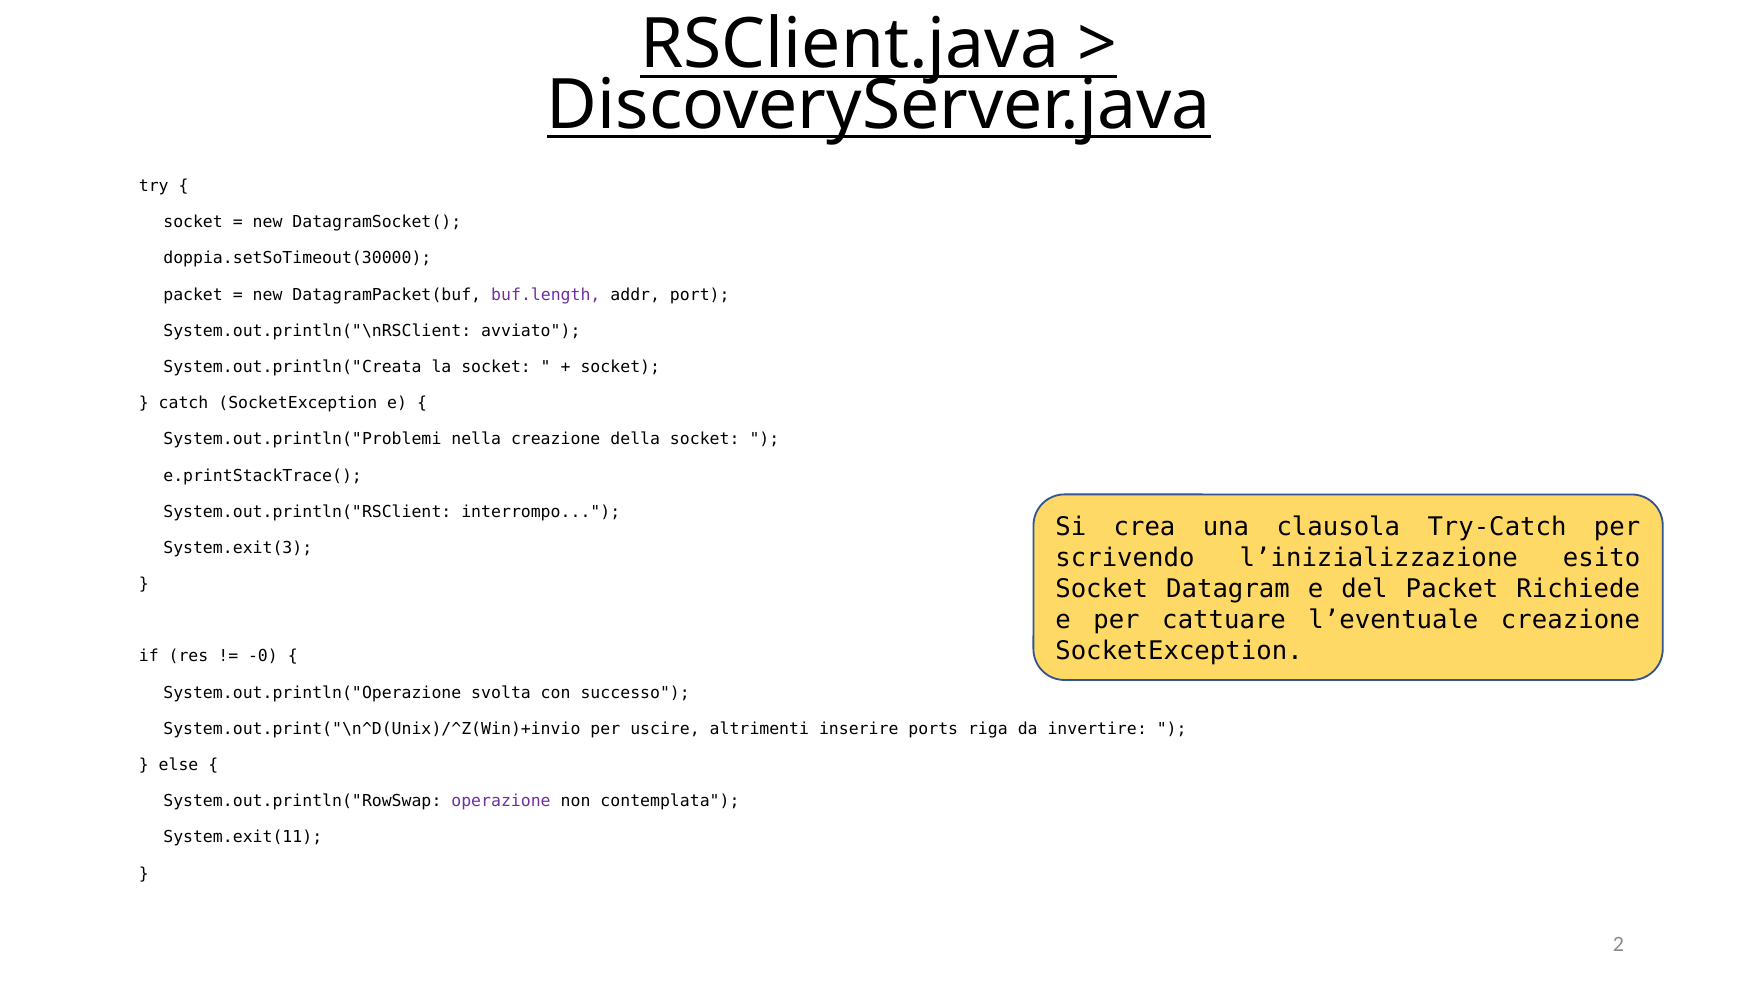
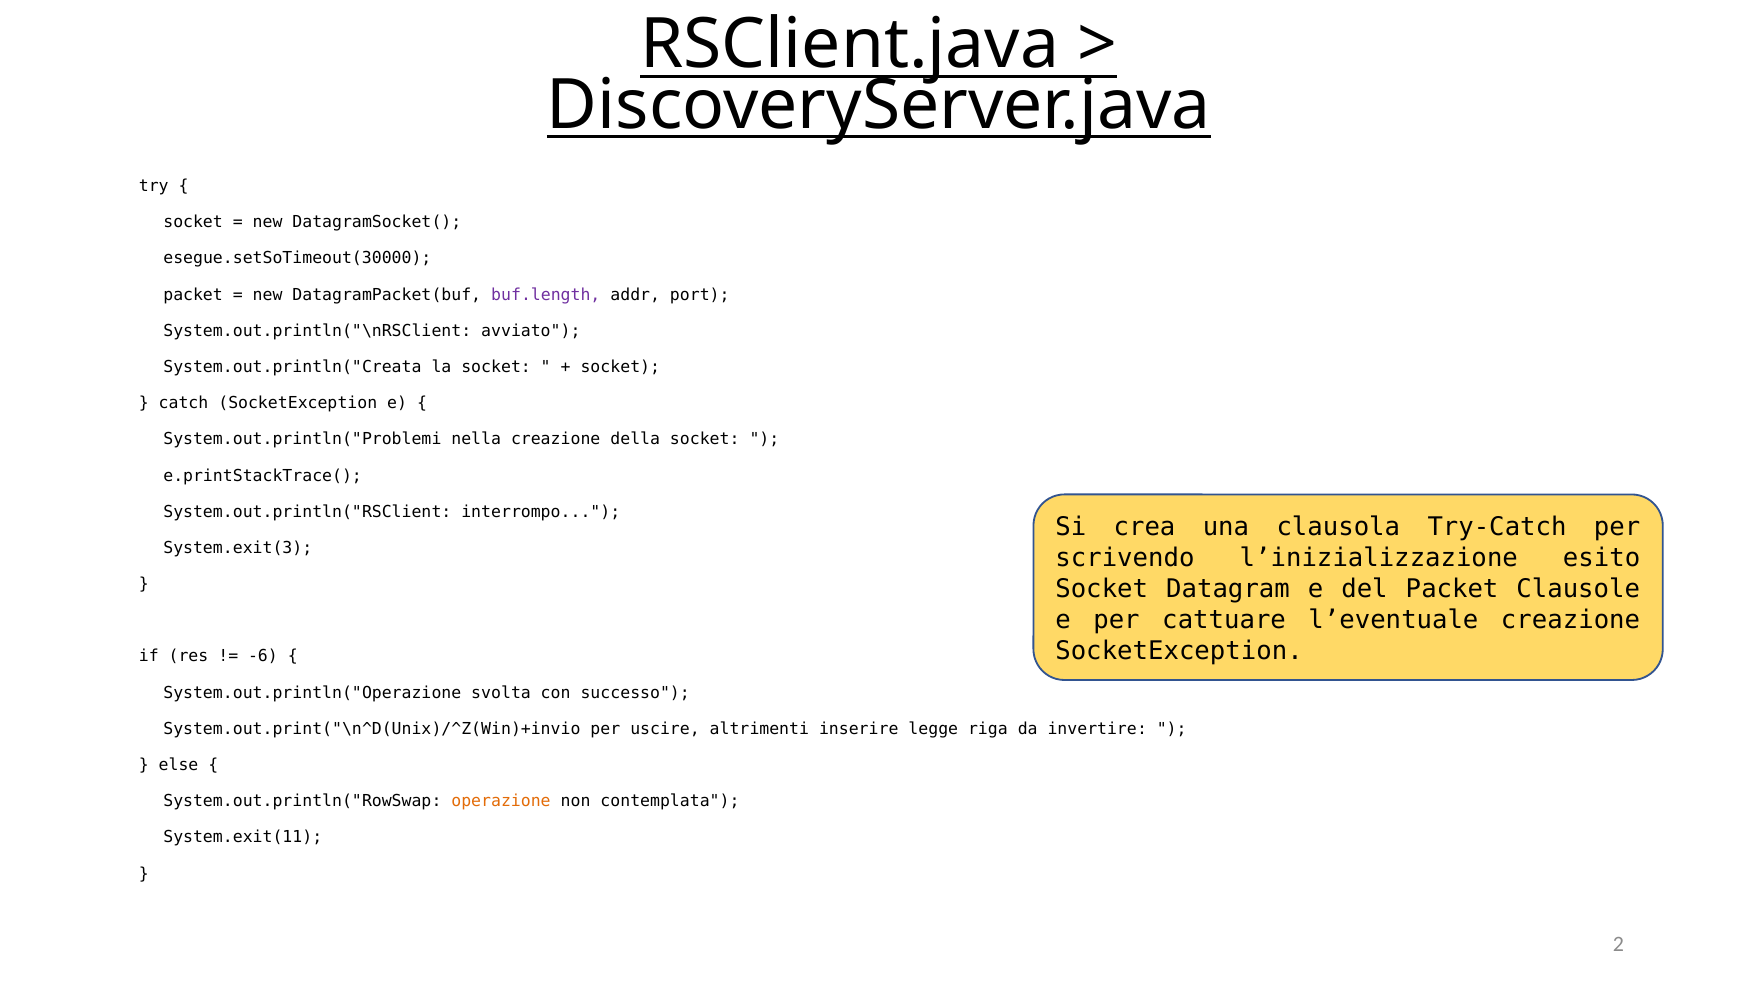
doppia.setSoTimeout(30000: doppia.setSoTimeout(30000 -> esegue.setSoTimeout(30000 (297, 259)
Richiede: Richiede -> Clausole (1578, 589)
-0: -0 -> -6 (263, 656)
ports: ports -> legge (933, 729)
operazione colour: purple -> orange (501, 801)
